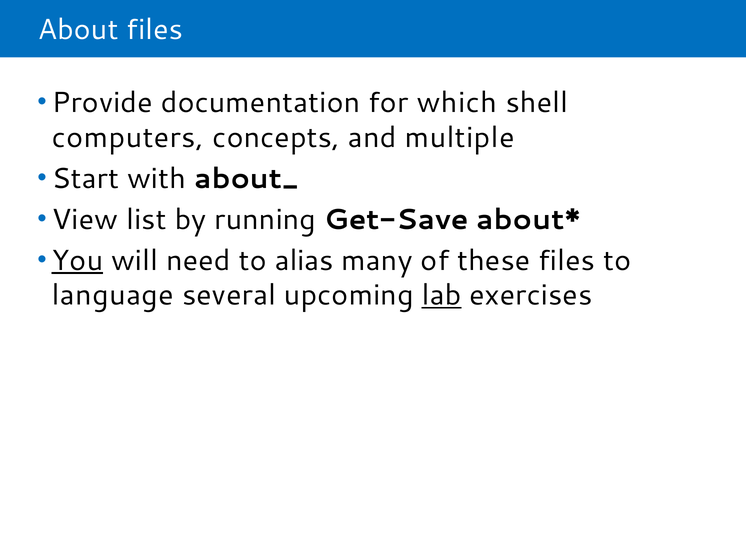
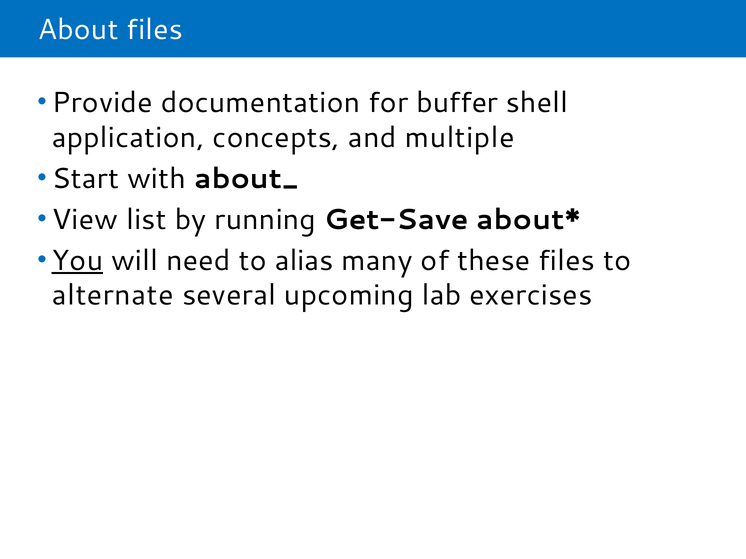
which: which -> buffer (457, 103)
computers: computers -> application (128, 138)
language: language -> alternate (113, 296)
lab underline: present -> none (442, 296)
